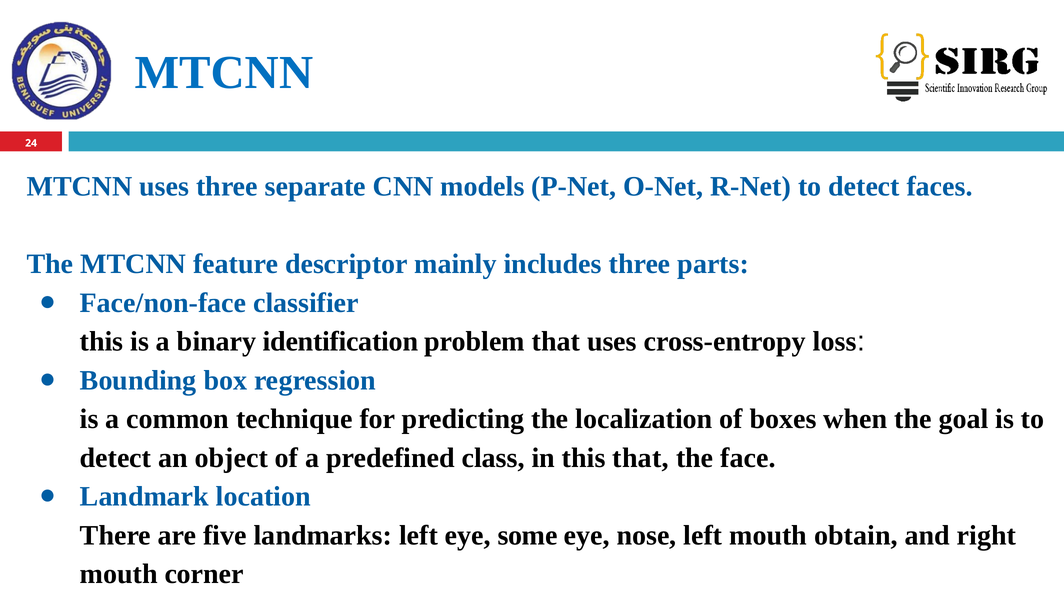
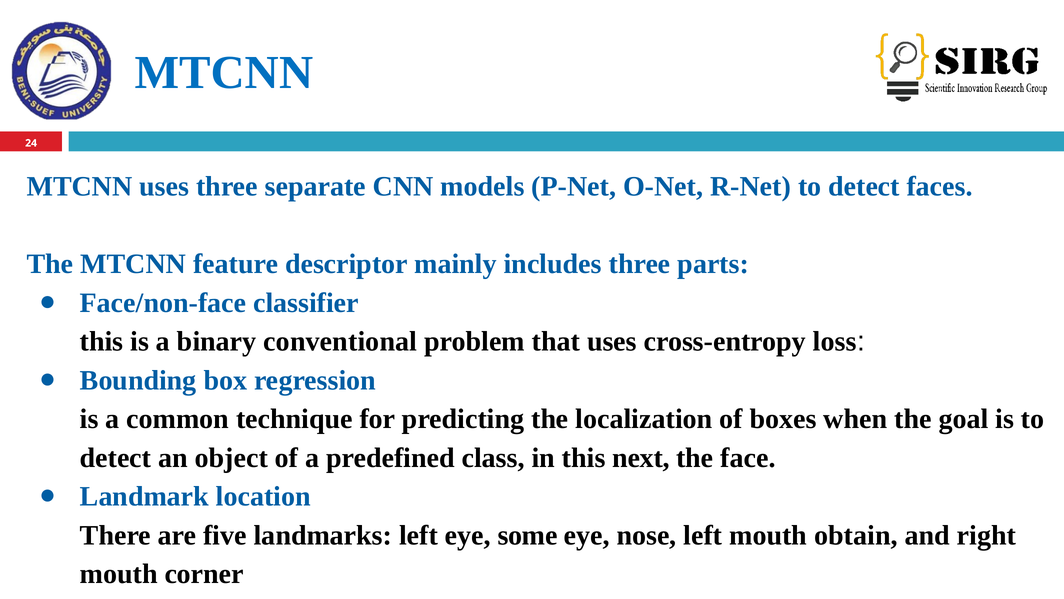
identification: identification -> conventional (340, 341)
this that: that -> next (641, 457)
